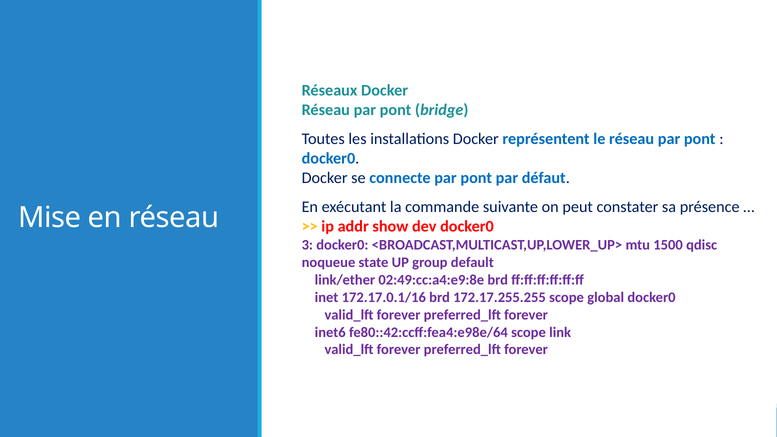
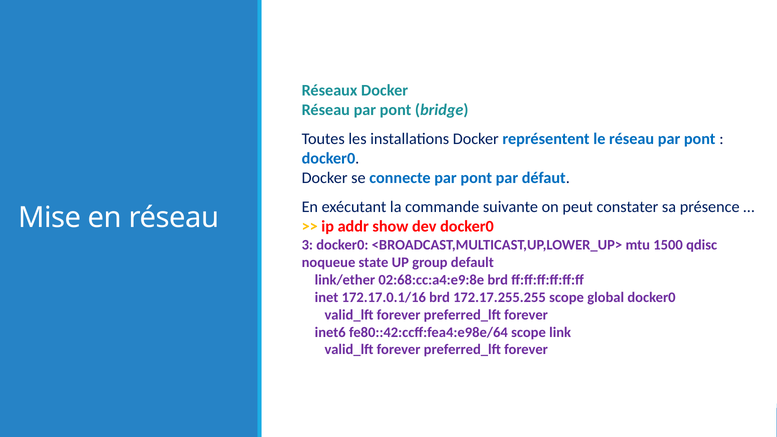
02:49:cc:a4:e9:8e: 02:49:cc:a4:e9:8e -> 02:68:cc:a4:e9:8e (431, 280)
